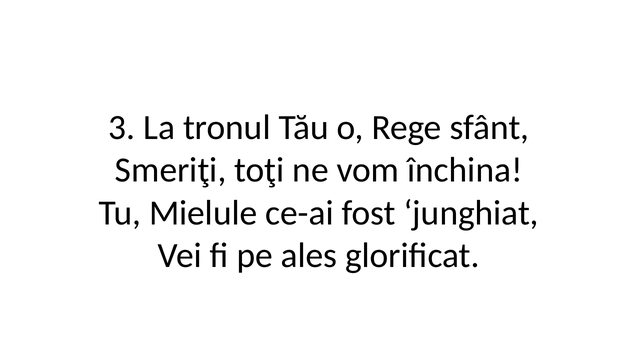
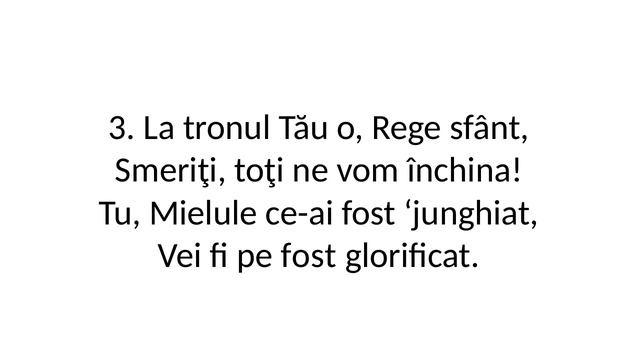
pe ales: ales -> fost (309, 255)
